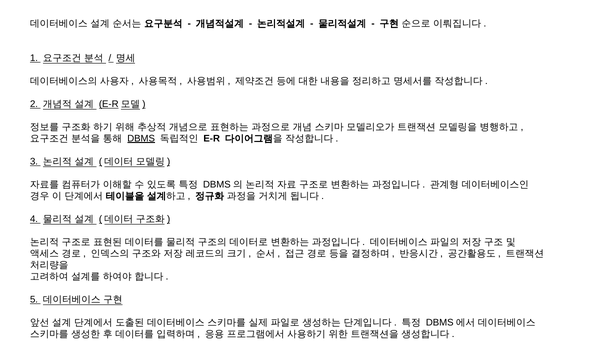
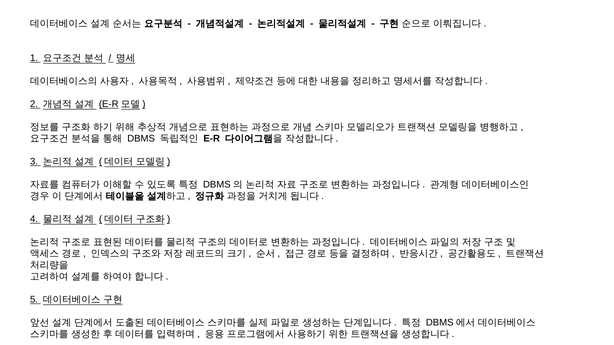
DBMS underline: present -> none (141, 139)
